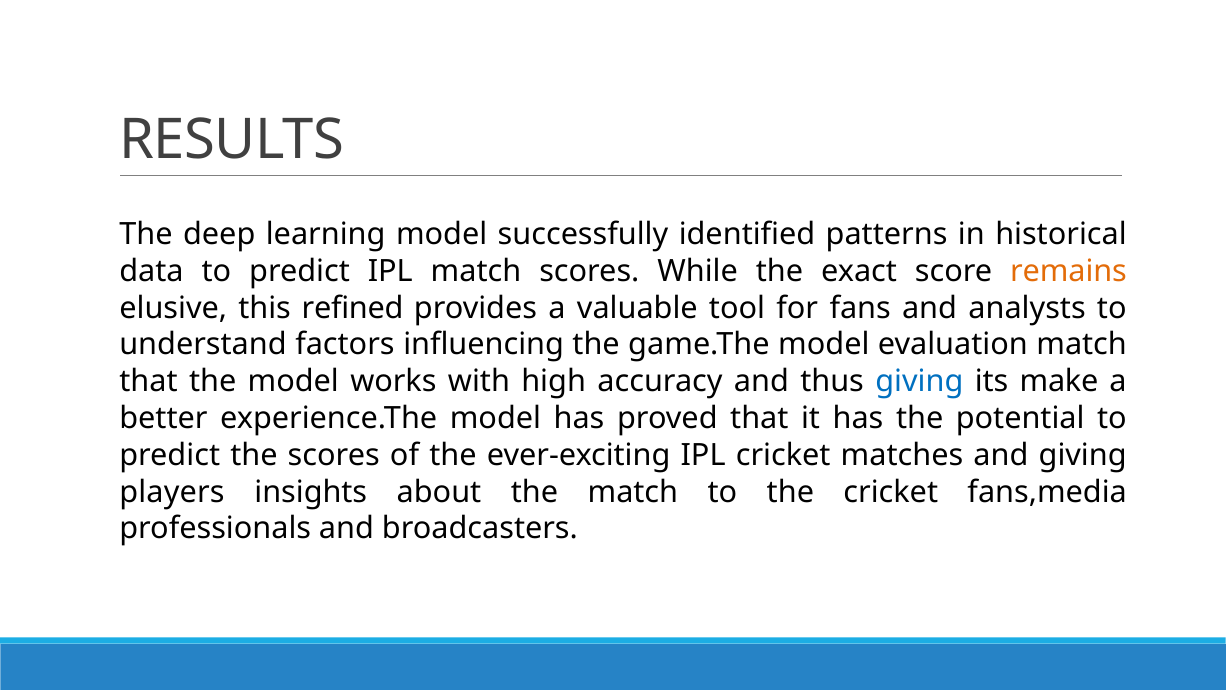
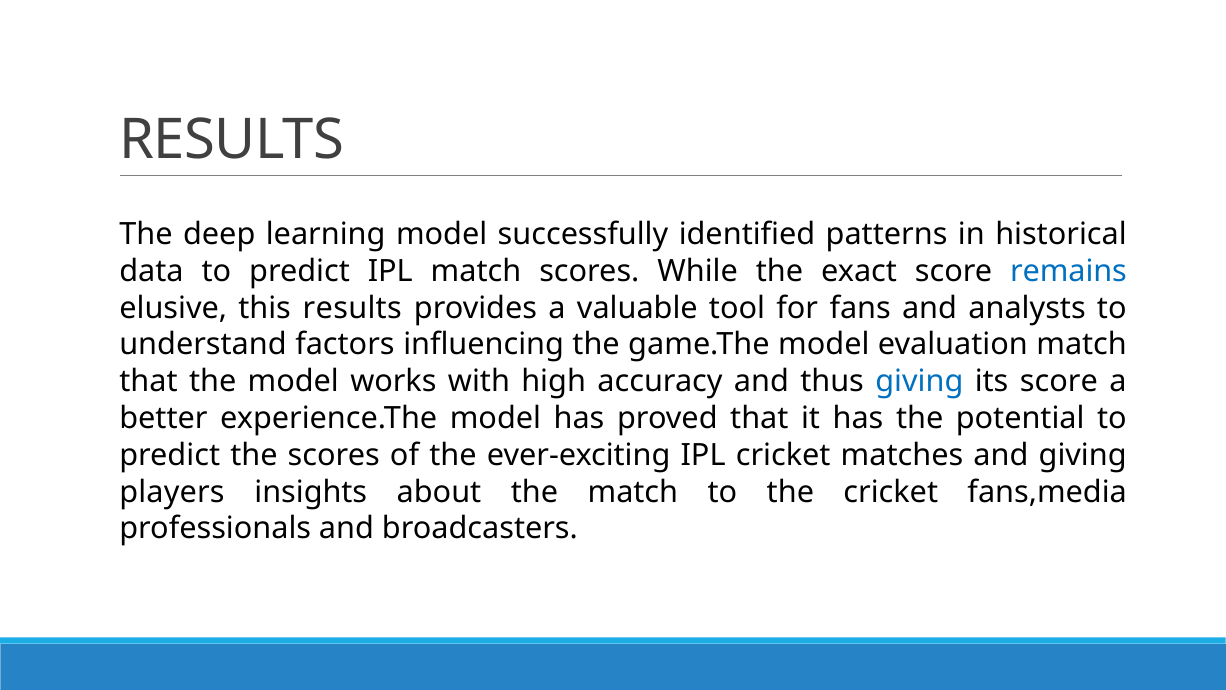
remains colour: orange -> blue (1068, 271)
this refined: refined -> results (352, 308)
its make: make -> score (1059, 381)
